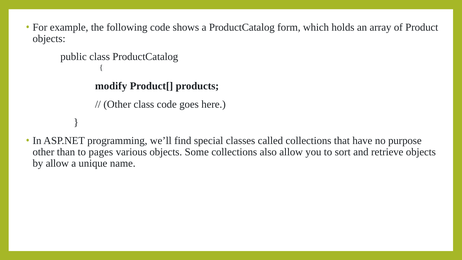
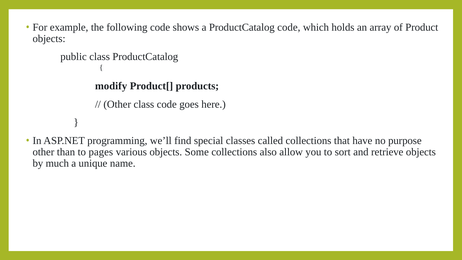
ProductCatalog form: form -> code (289, 27)
by allow: allow -> much (57, 163)
